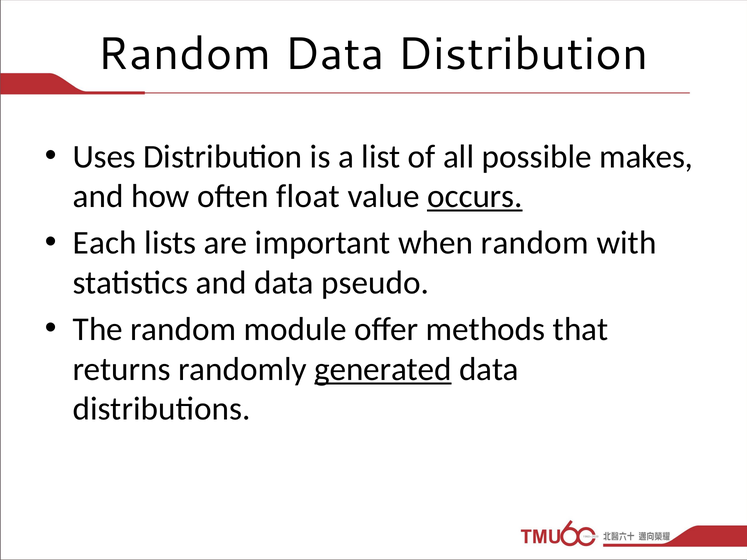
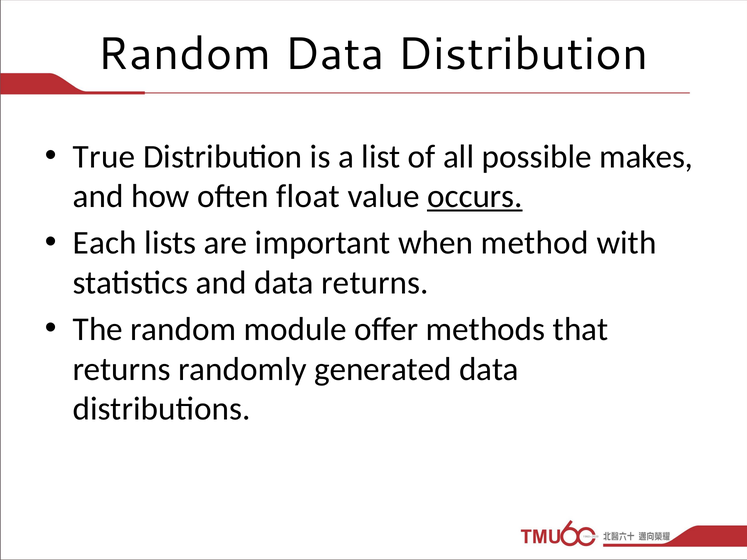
Uses: Uses -> True (104, 157)
when random: random -> method (535, 243)
data pseudo: pseudo -> returns (375, 283)
generated underline: present -> none (383, 369)
